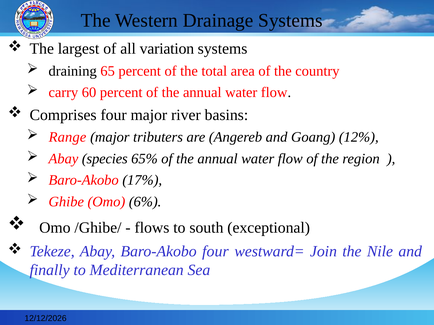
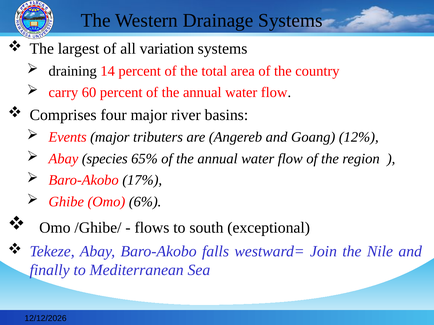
65: 65 -> 14 (108, 71)
Range: Range -> Events (68, 137)
Baro-Akobo four: four -> falls (216, 252)
